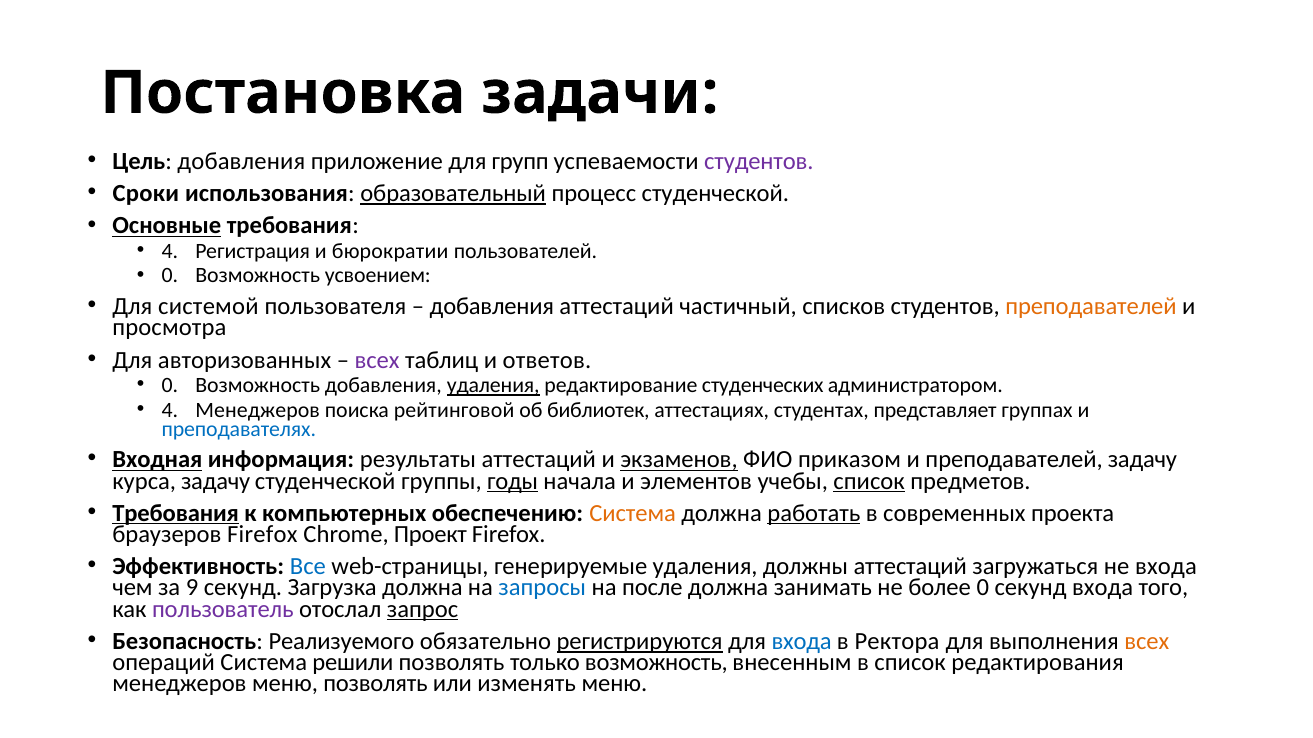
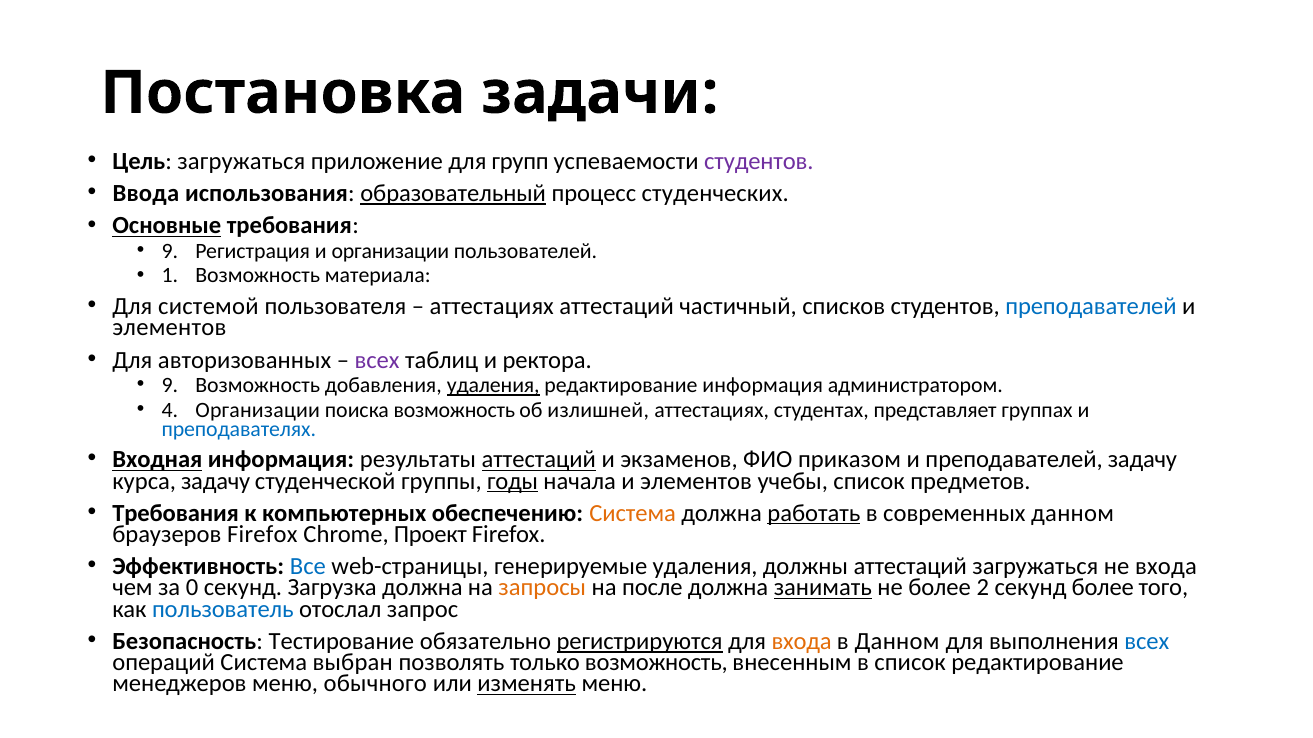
Цель добавления: добавления -> загружаться (241, 162)
Сроки: Сроки -> Ввода (146, 194)
процесс студенческой: студенческой -> студенческих (715, 194)
4: 4 -> 9 (170, 252)
и бюрократии: бюрократии -> организации (390, 252)
0: 0 -> 1 (170, 276)
усвоением: усвоением -> материала (378, 276)
добавления: добавления -> аттестациях (492, 307)
преподавателей colour: orange -> blue (1091, 307)
просмотра: просмотра -> элементов (169, 328)
ответов: ответов -> ректора (547, 360)
0: 0 -> 9 (170, 386)
редактирование студенческих: студенческих -> информация (763, 386)
4 Менеджеров: Менеджеров -> Организации (258, 410)
поиска рейтинговой: рейтинговой -> возможность (454, 410)
библиотек: библиотек -> излишней (598, 410)
аттестаций underline: none -> present (539, 460)
экзаменов underline: present -> none (679, 460)
список underline: present -> none (869, 481)
Требования underline: present -> none (176, 514)
современных проекта: проекта -> данном (1073, 514)
9: 9 -> 0 (192, 588)
запросы colour: blue -> orange (542, 588)
занимать underline: none -> present (823, 588)
более 0: 0 -> 2 (983, 588)
секунд входа: входа -> более (1103, 588)
пользователь colour: purple -> blue (223, 610)
запрос underline: present -> none (423, 610)
Реализуемого: Реализуемого -> Тестирование (341, 642)
входа colour: blue -> orange (802, 642)
в Ректора: Ректора -> Данном (897, 642)
всех colour: orange -> blue (1147, 642)
решили: решили -> выбран (353, 663)
список редактирования: редактирования -> редактирование (1038, 663)
меню позволять: позволять -> обычного (375, 684)
изменять underline: none -> present (527, 684)
